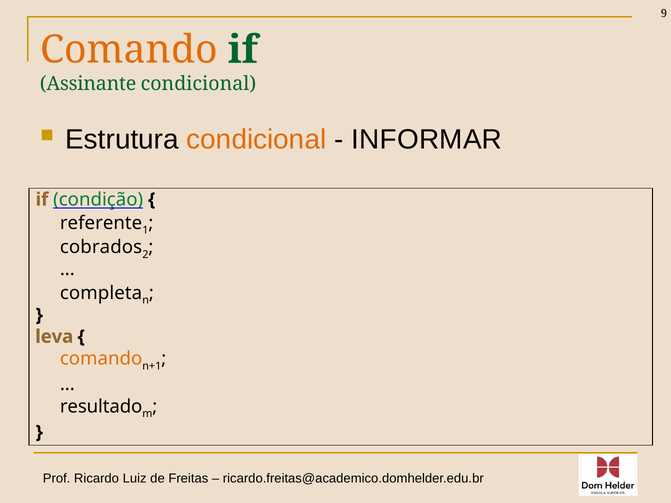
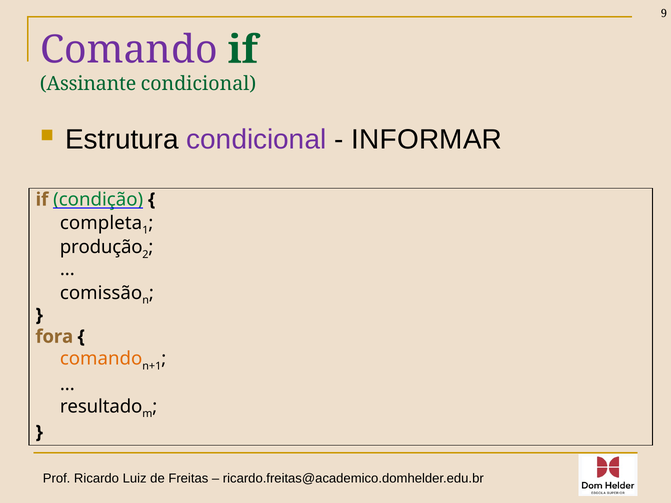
Comando colour: orange -> purple (129, 50)
condicional colour: orange -> purple (256, 140)
referente: referente -> completa (101, 223)
cobrados: cobrados -> produção (101, 247)
completa: completa -> comissão (101, 293)
leva: leva -> fora (54, 337)
